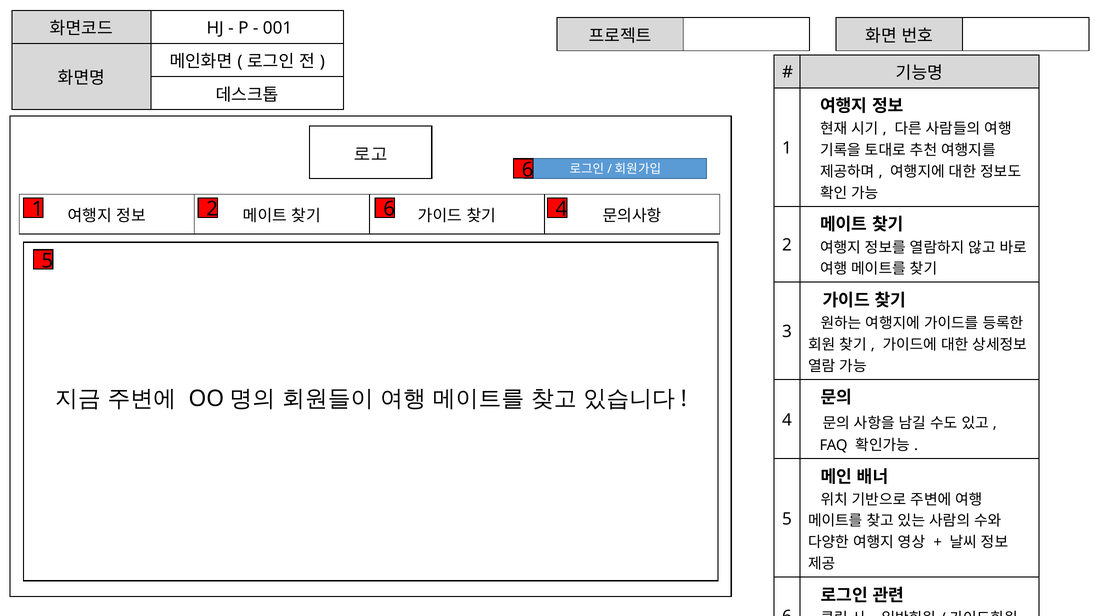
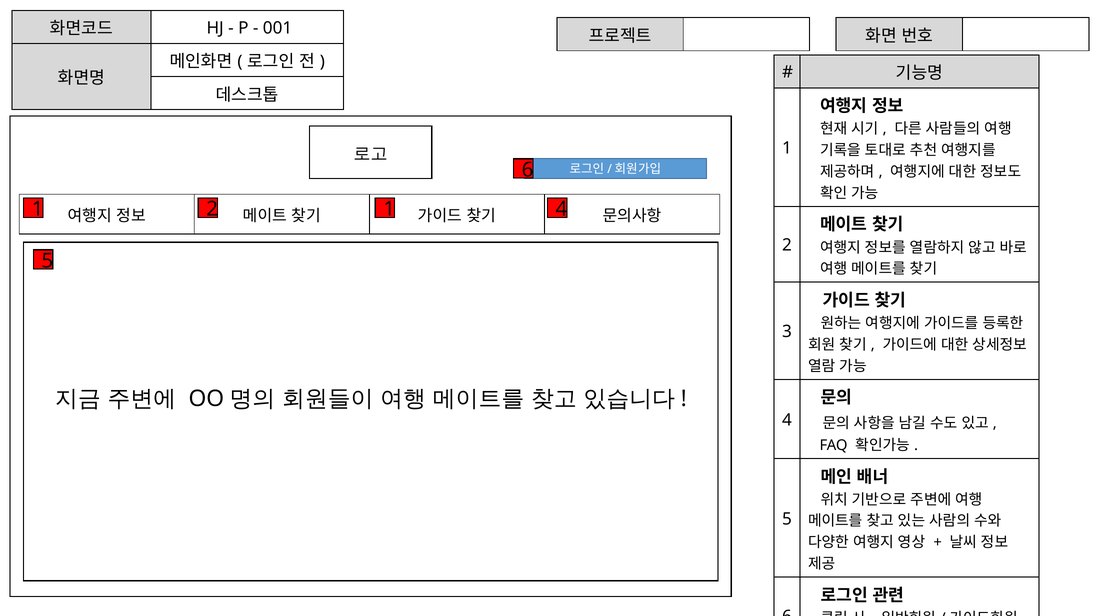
2 6: 6 -> 1 (389, 209)
